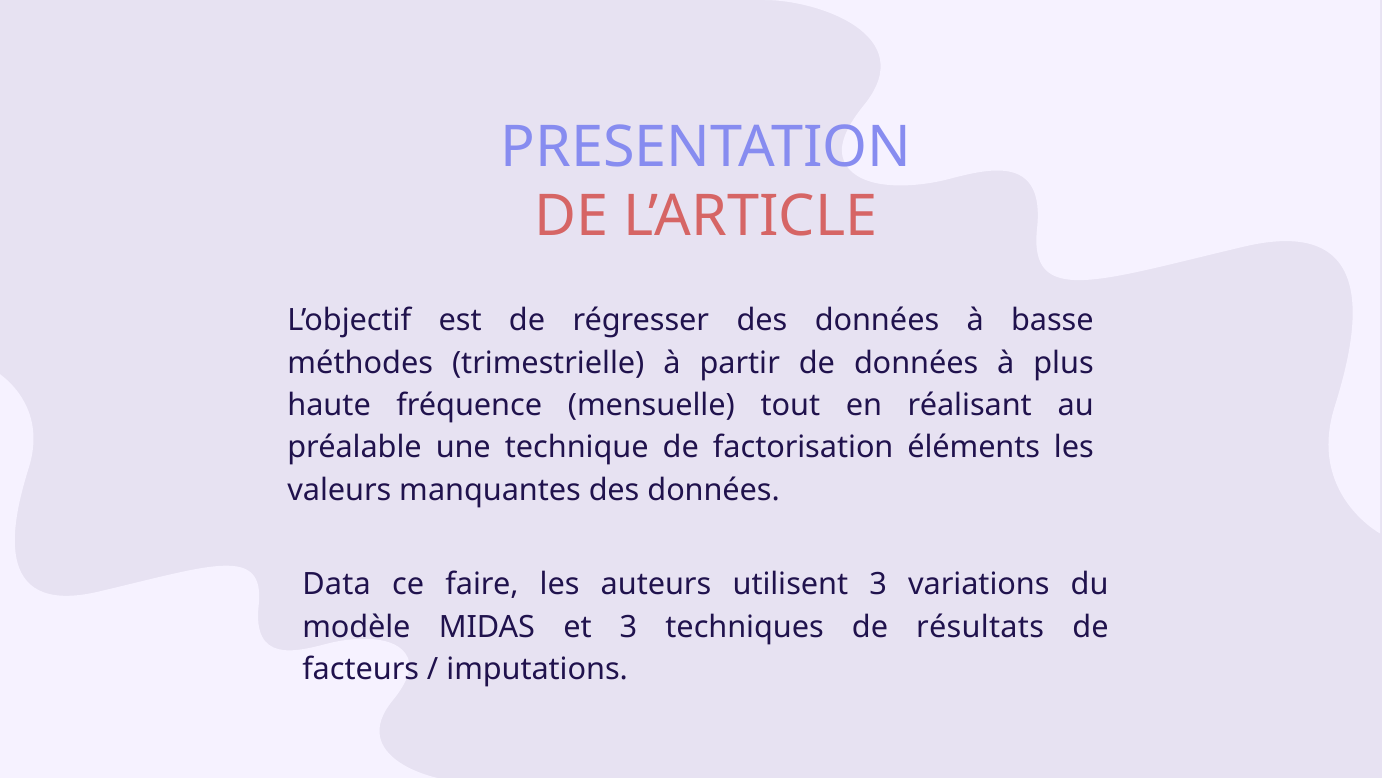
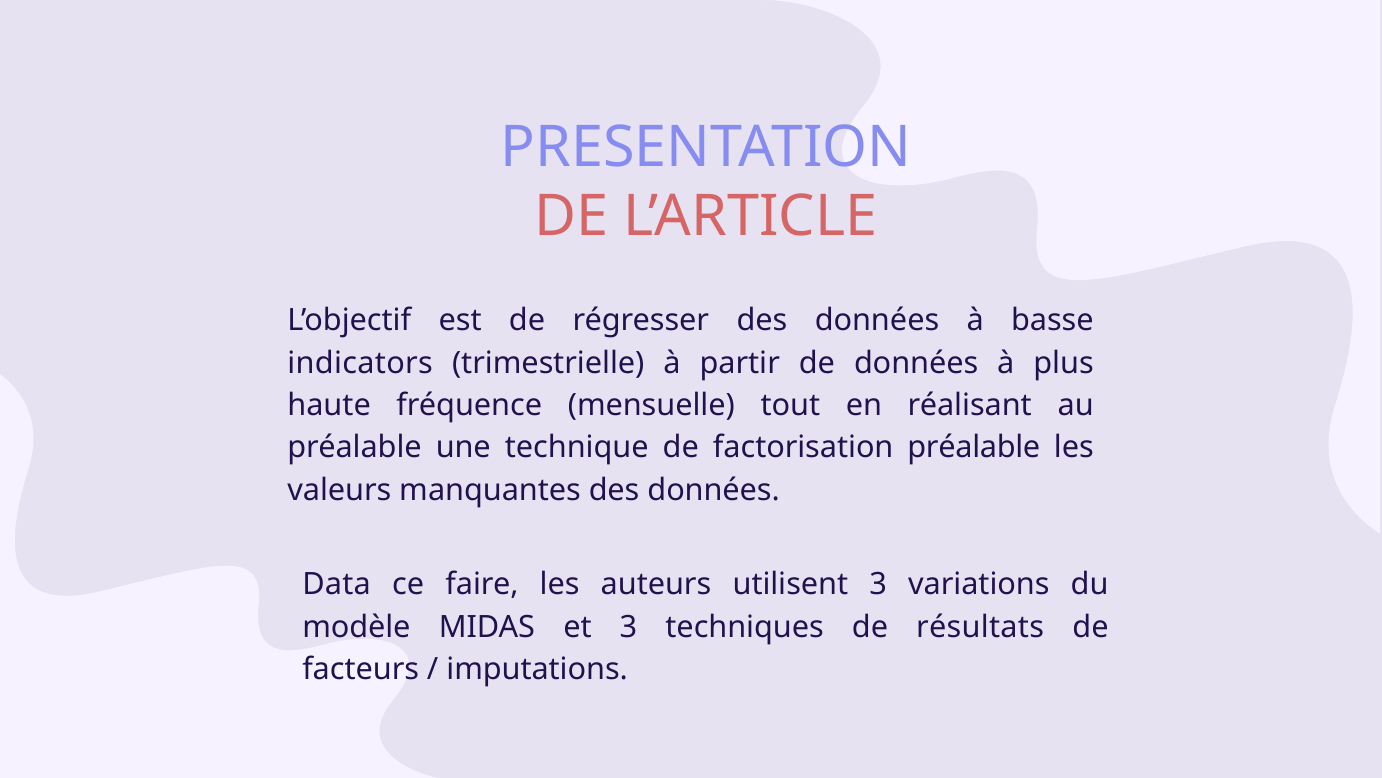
méthodes: méthodes -> indicators (360, 363)
factorisation éléments: éléments -> préalable (974, 447)
